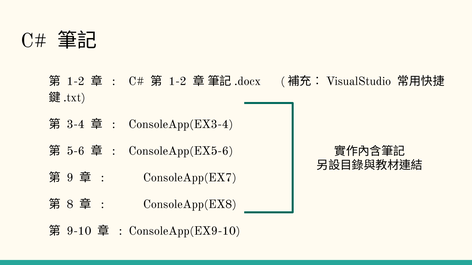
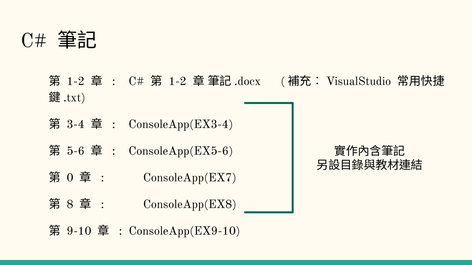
9: 9 -> 0 (70, 178)
